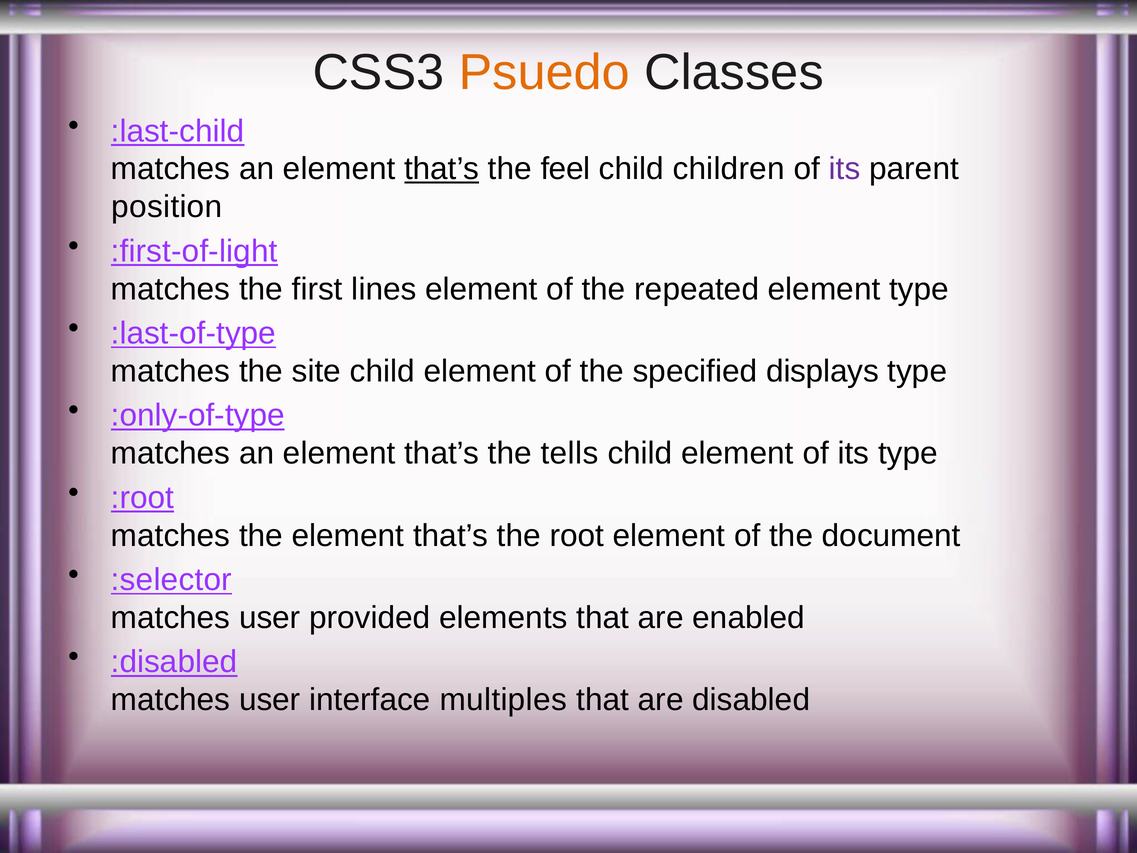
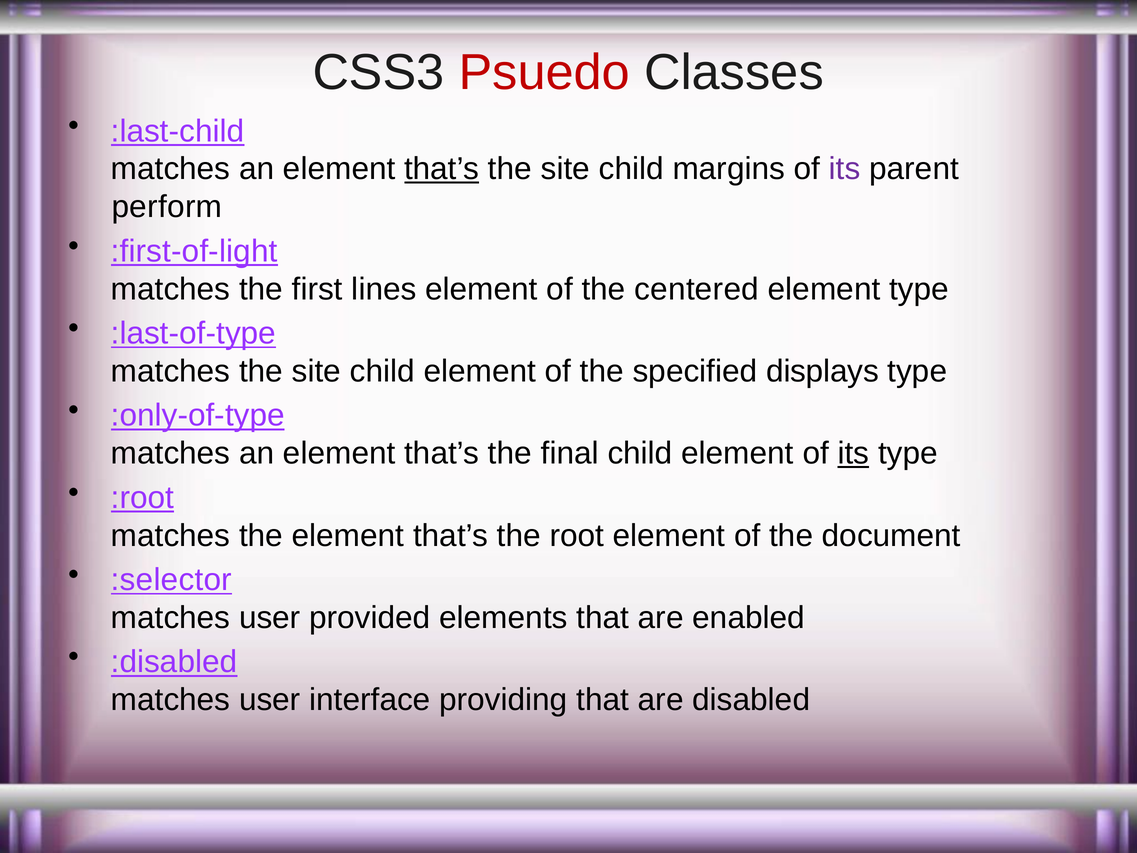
Psuedo colour: orange -> red (544, 73)
feel: feel -> site (565, 169)
children: children -> margins (729, 169)
position: position -> perform (167, 207)
repeated: repeated -> centered (697, 289)
tells: tells -> final (570, 453)
its underline: none -> present (854, 453)
multiples: multiples -> providing (503, 700)
